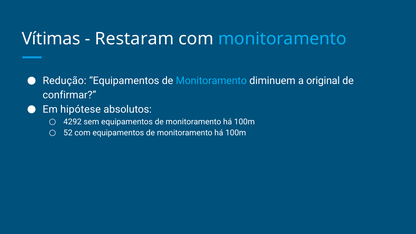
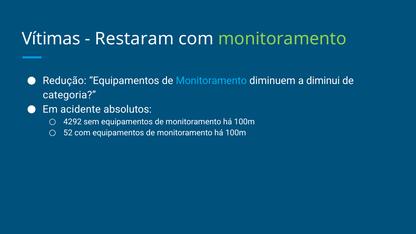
monitoramento colour: light blue -> light green (282, 39)
original: original -> diminui (323, 81)
confirmar: confirmar -> categoria (69, 95)
hipótese: hipótese -> acidente (81, 109)
